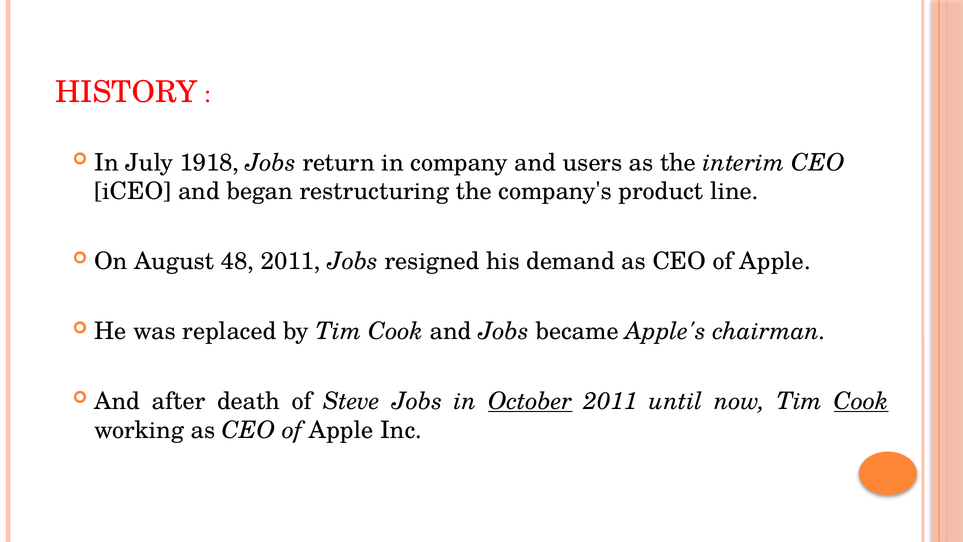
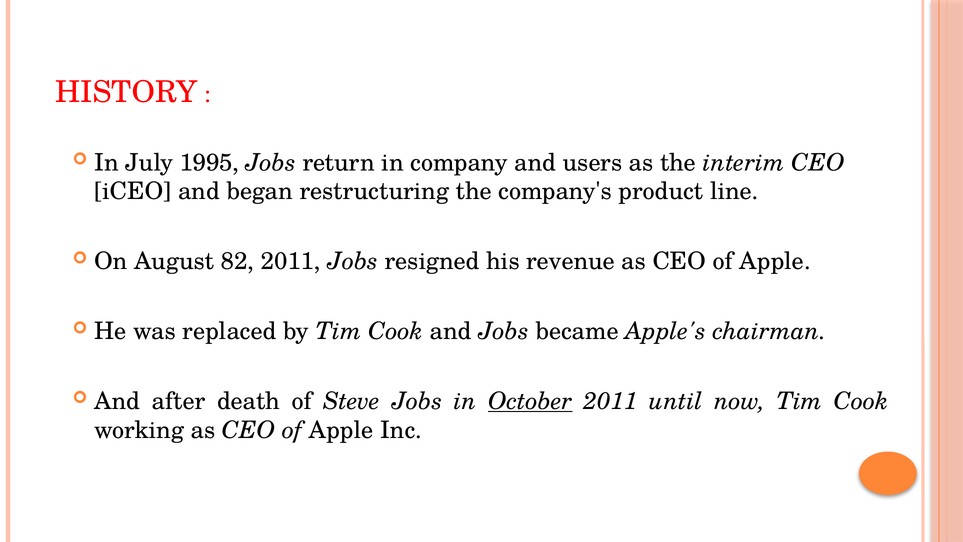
1918: 1918 -> 1995 (209, 163)
48: 48 -> 82 (237, 261)
demand: demand -> revenue (571, 261)
Cook underline: present -> none (861, 401)
